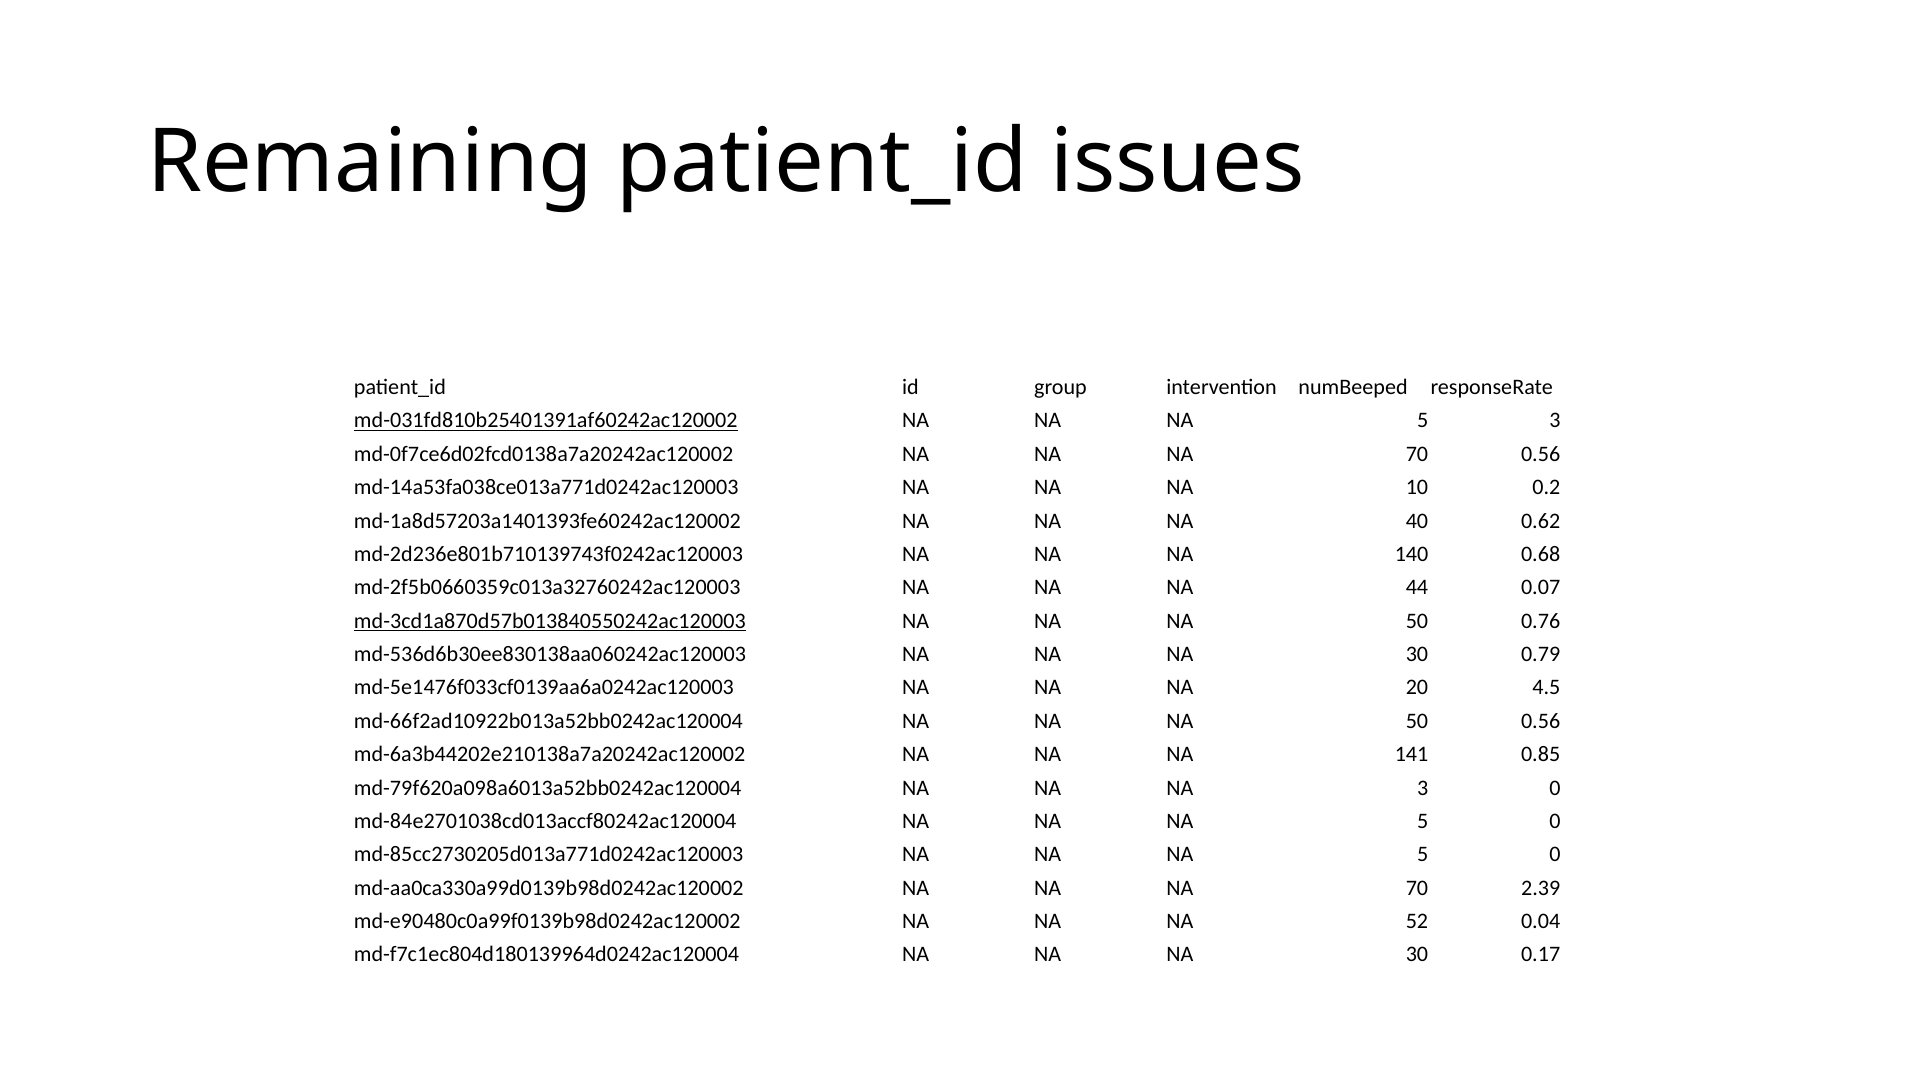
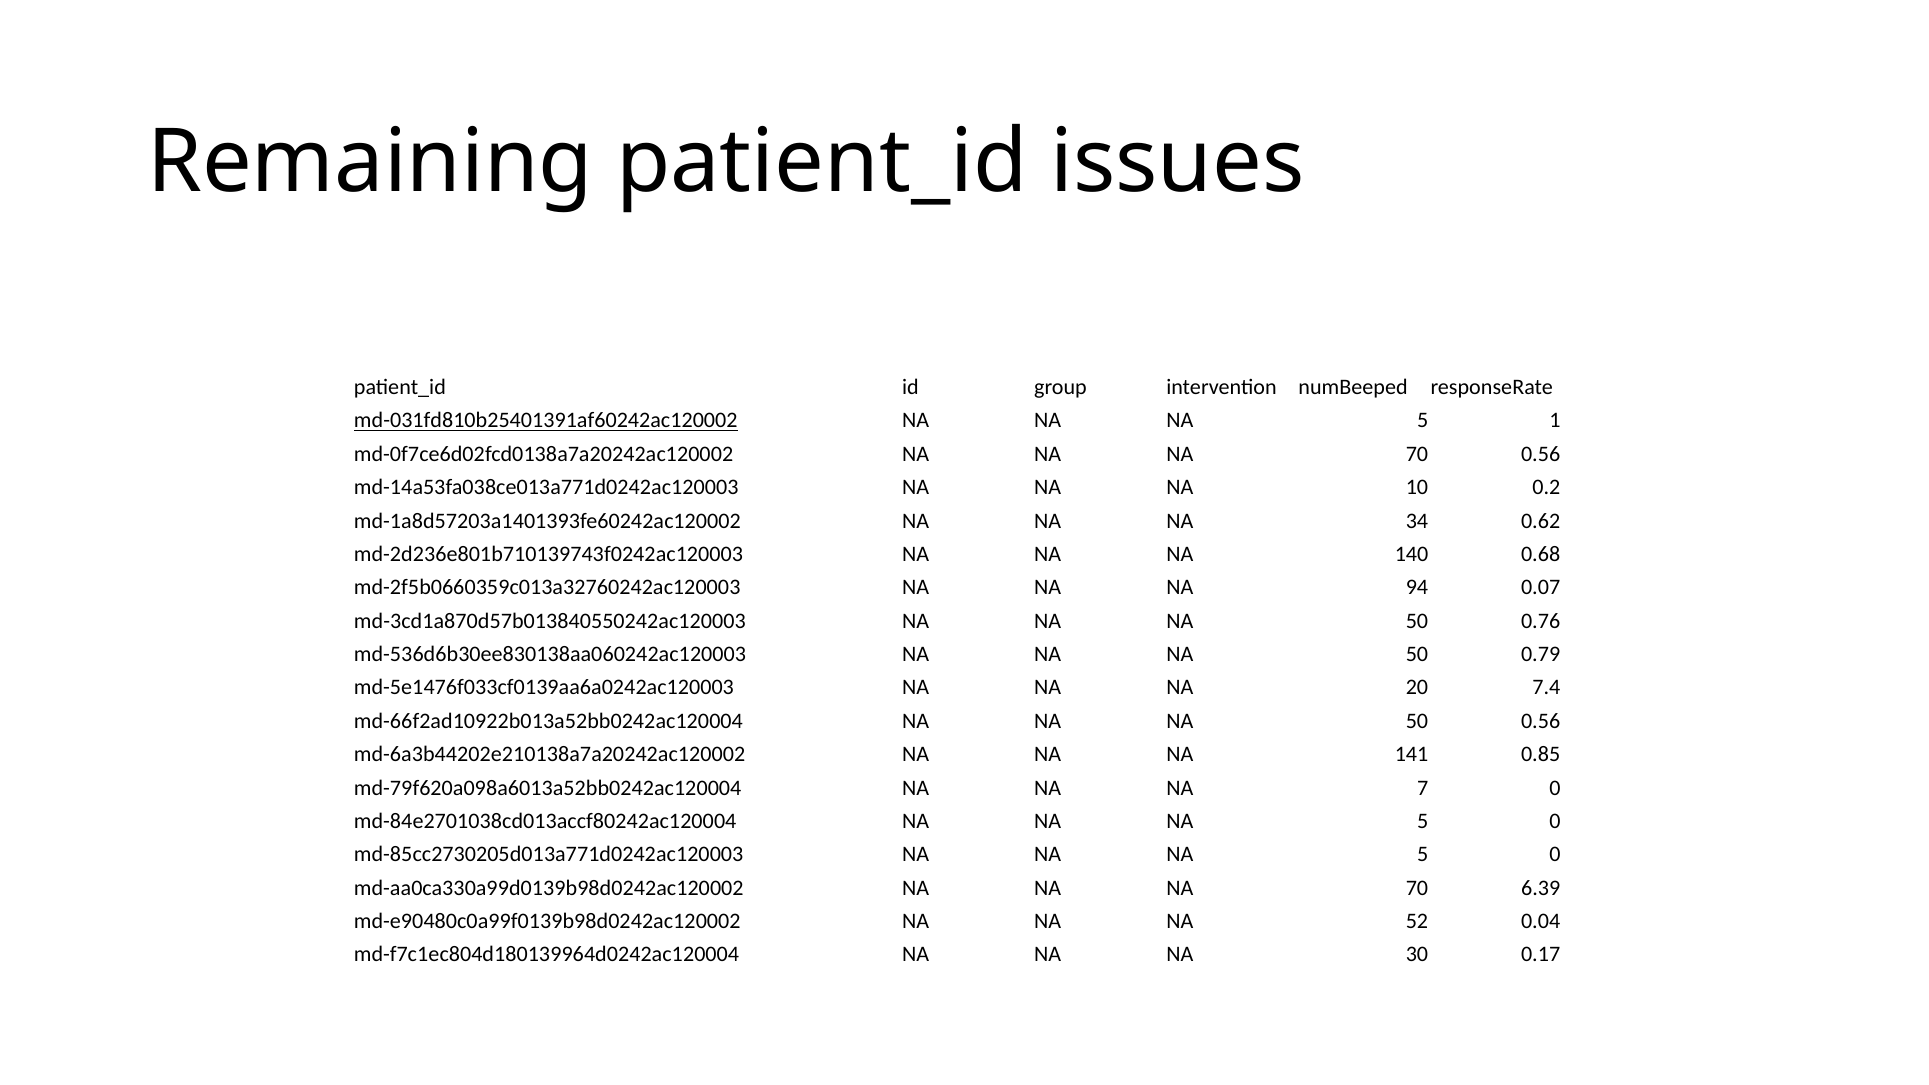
5 3: 3 -> 1 (1555, 421)
40: 40 -> 34 (1417, 521)
44: 44 -> 94 (1417, 588)
md-3cd1a870d57b013840550242ac120003 underline: present -> none (550, 621)
30: 30 -> 50 (1417, 654)
4.5: 4.5 -> 7.4 (1546, 688)
NA 3: 3 -> 7 (1423, 788)
2.39: 2.39 -> 6.39 (1541, 888)
